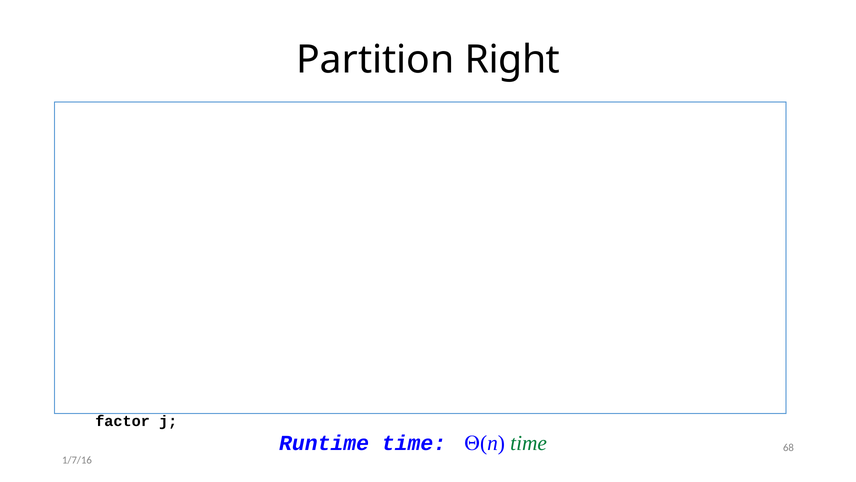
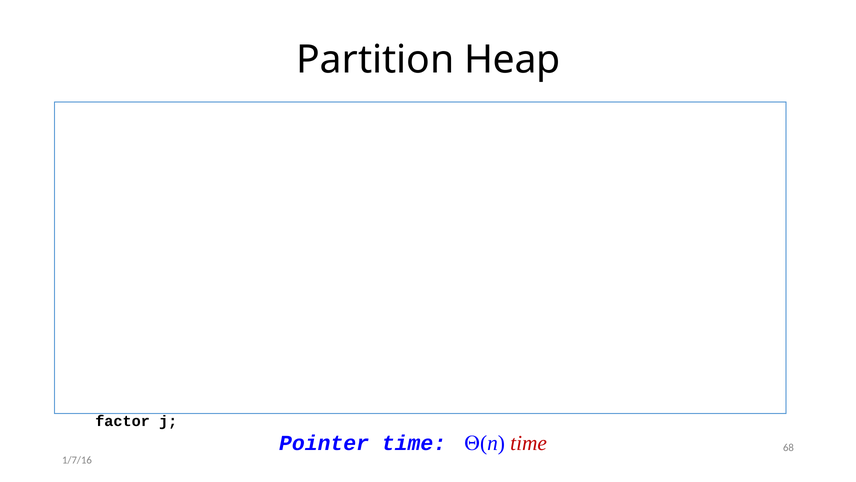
Partition Right: Right -> Heap (512, 60)
Runtime: Runtime -> Pointer (324, 443)
time colour: green -> red (529, 443)
